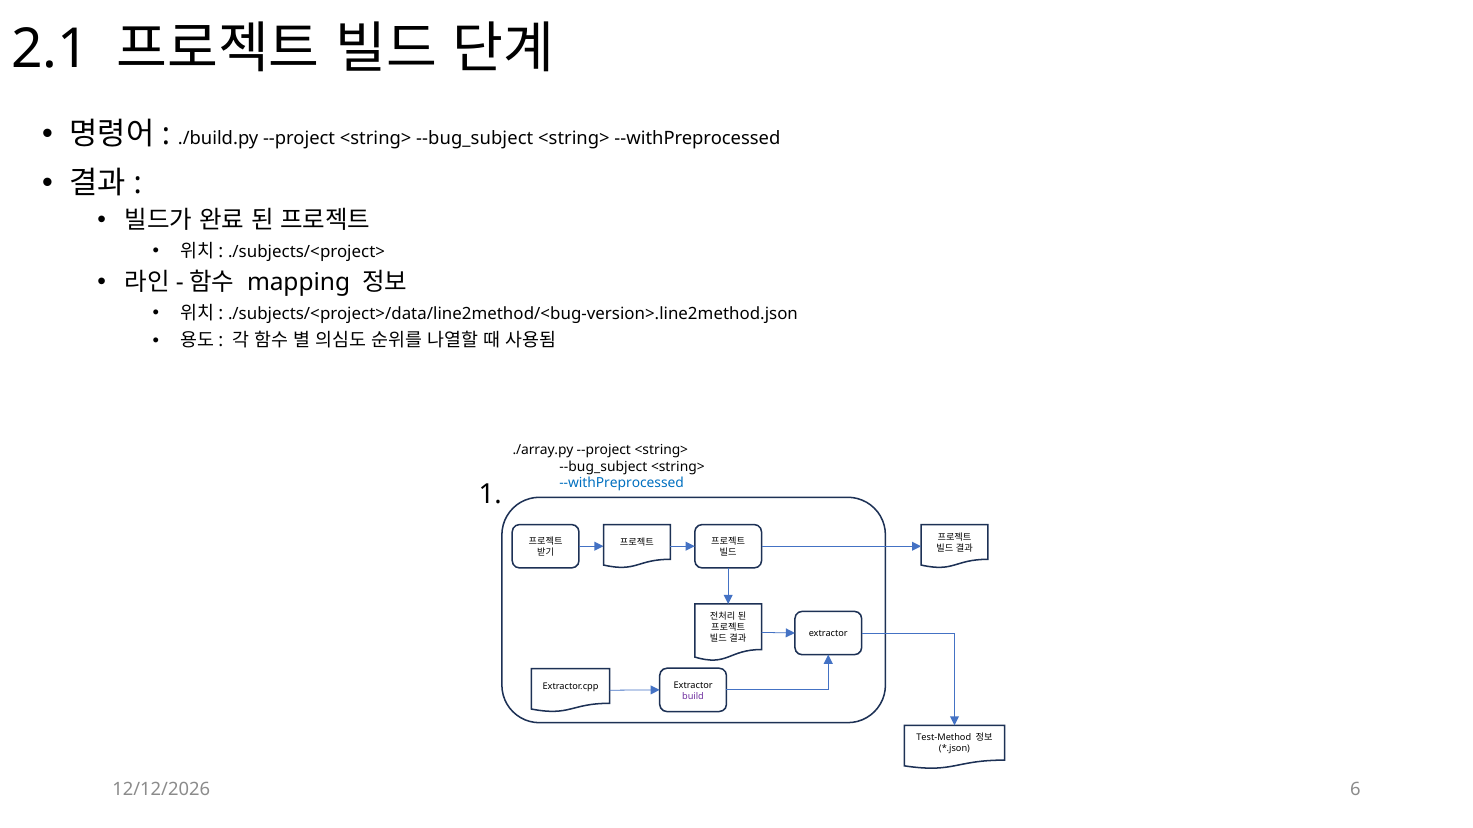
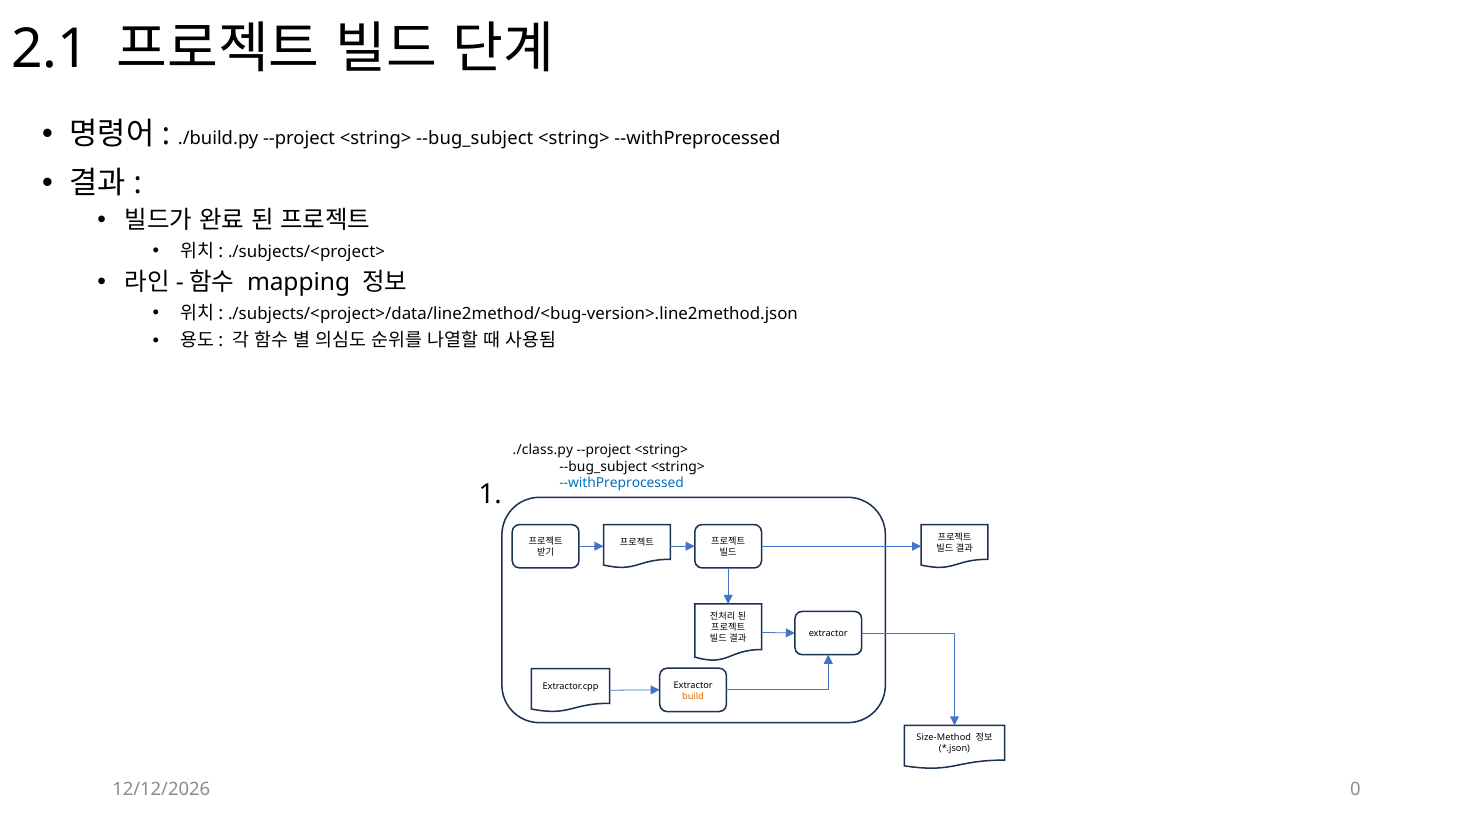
./array.py: ./array.py -> ./class.py (543, 451)
build colour: purple -> orange (693, 697)
Test-Method: Test-Method -> Size-Method (944, 737)
6: 6 -> 0 (1355, 790)
